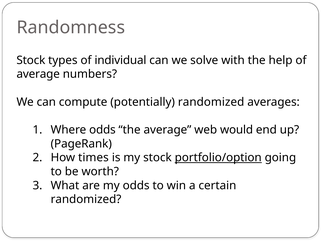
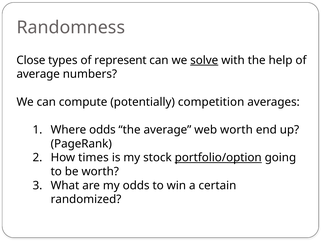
Stock: Stock -> Close (31, 60)
individual: individual -> represent (120, 60)
solve underline: none -> present (204, 60)
potentially randomized: randomized -> competition (211, 102)
web would: would -> worth (236, 130)
